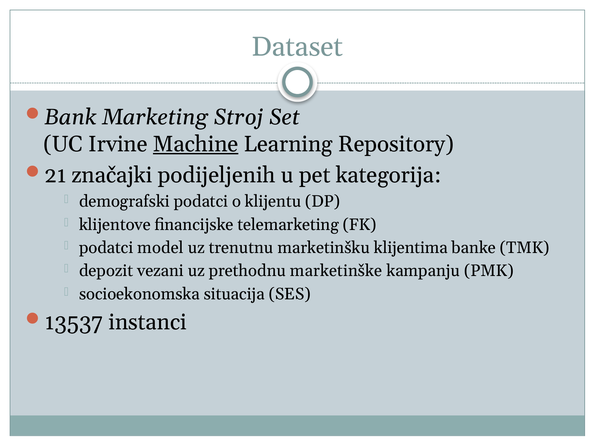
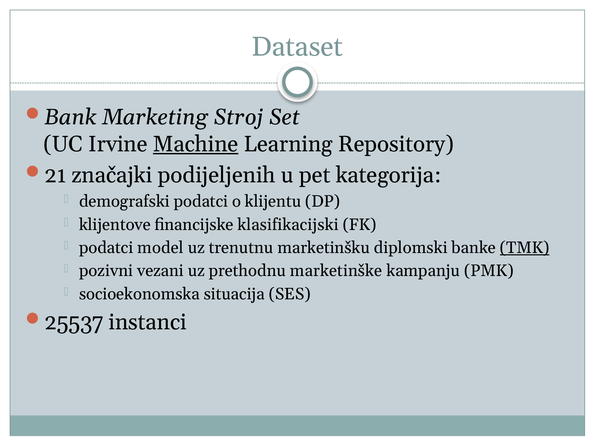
telemarketing: telemarketing -> klasifikacijski (288, 225)
klijentima: klijentima -> diplomski (411, 248)
TMK underline: none -> present (525, 248)
depozit: depozit -> pozivni (106, 271)
13537: 13537 -> 25537 (74, 322)
